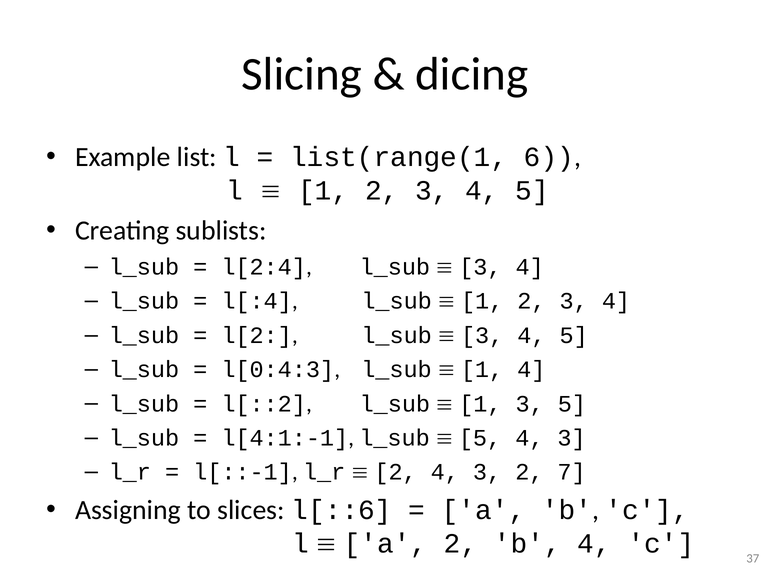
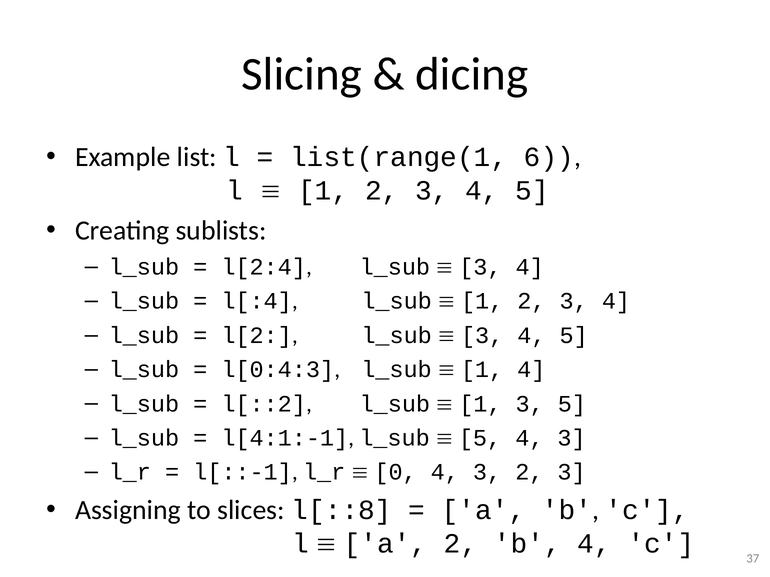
2: 2 -> 0 (396, 473)
3 2 7: 7 -> 3 (572, 473)
l[::6: l[::6 -> l[::8 (342, 511)
